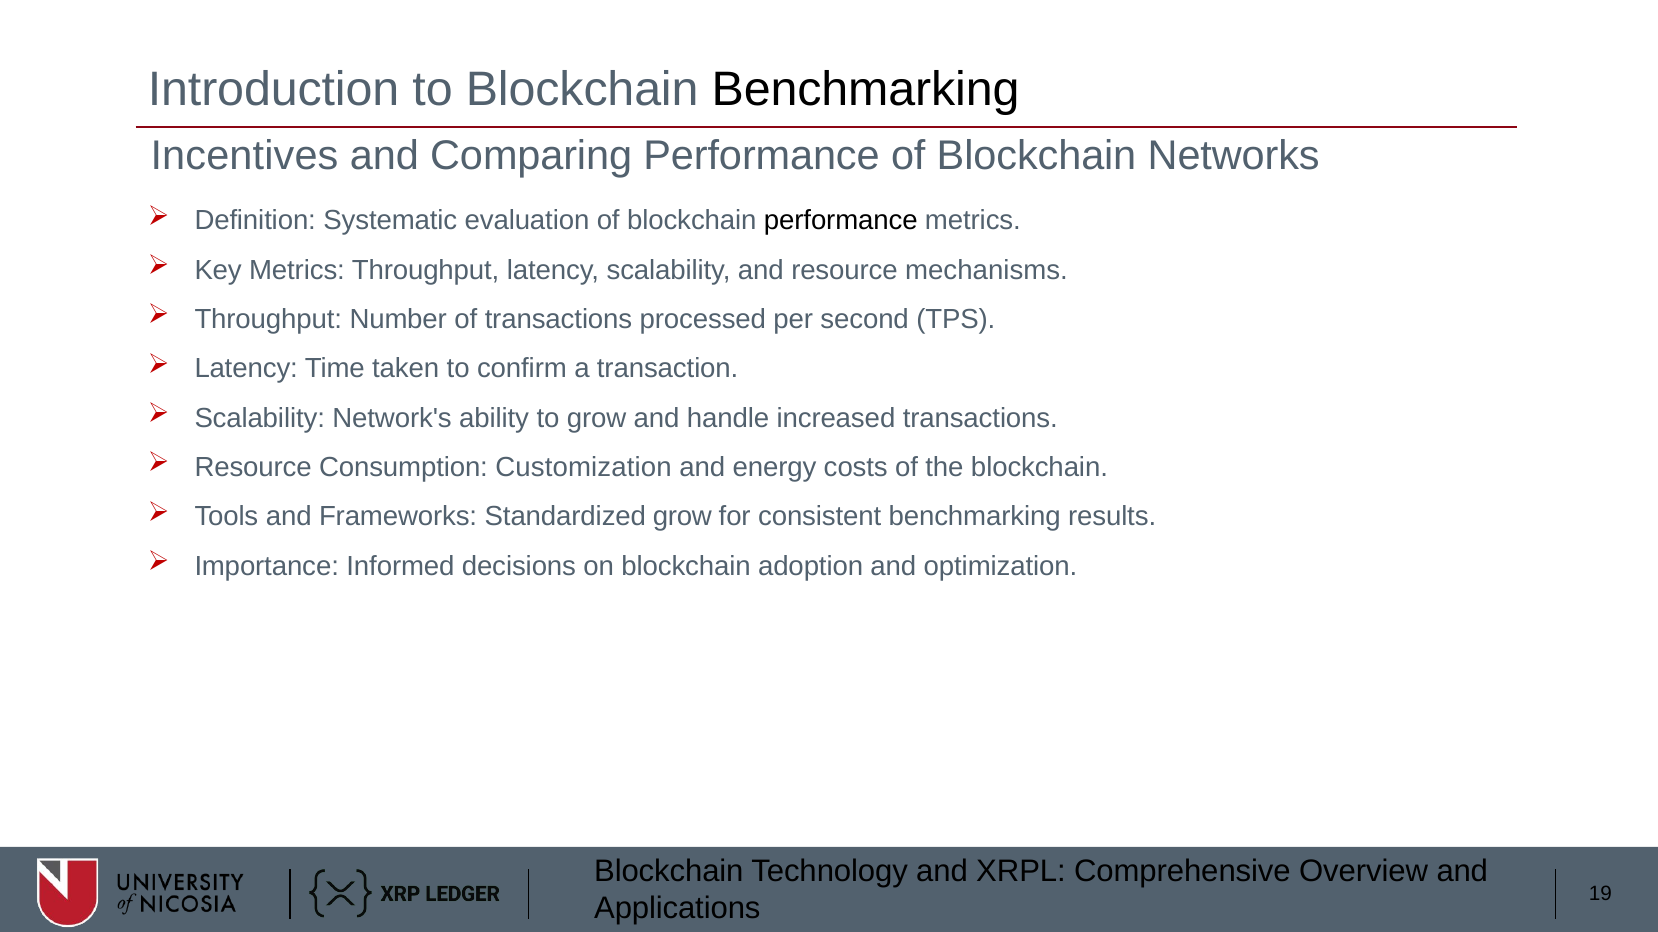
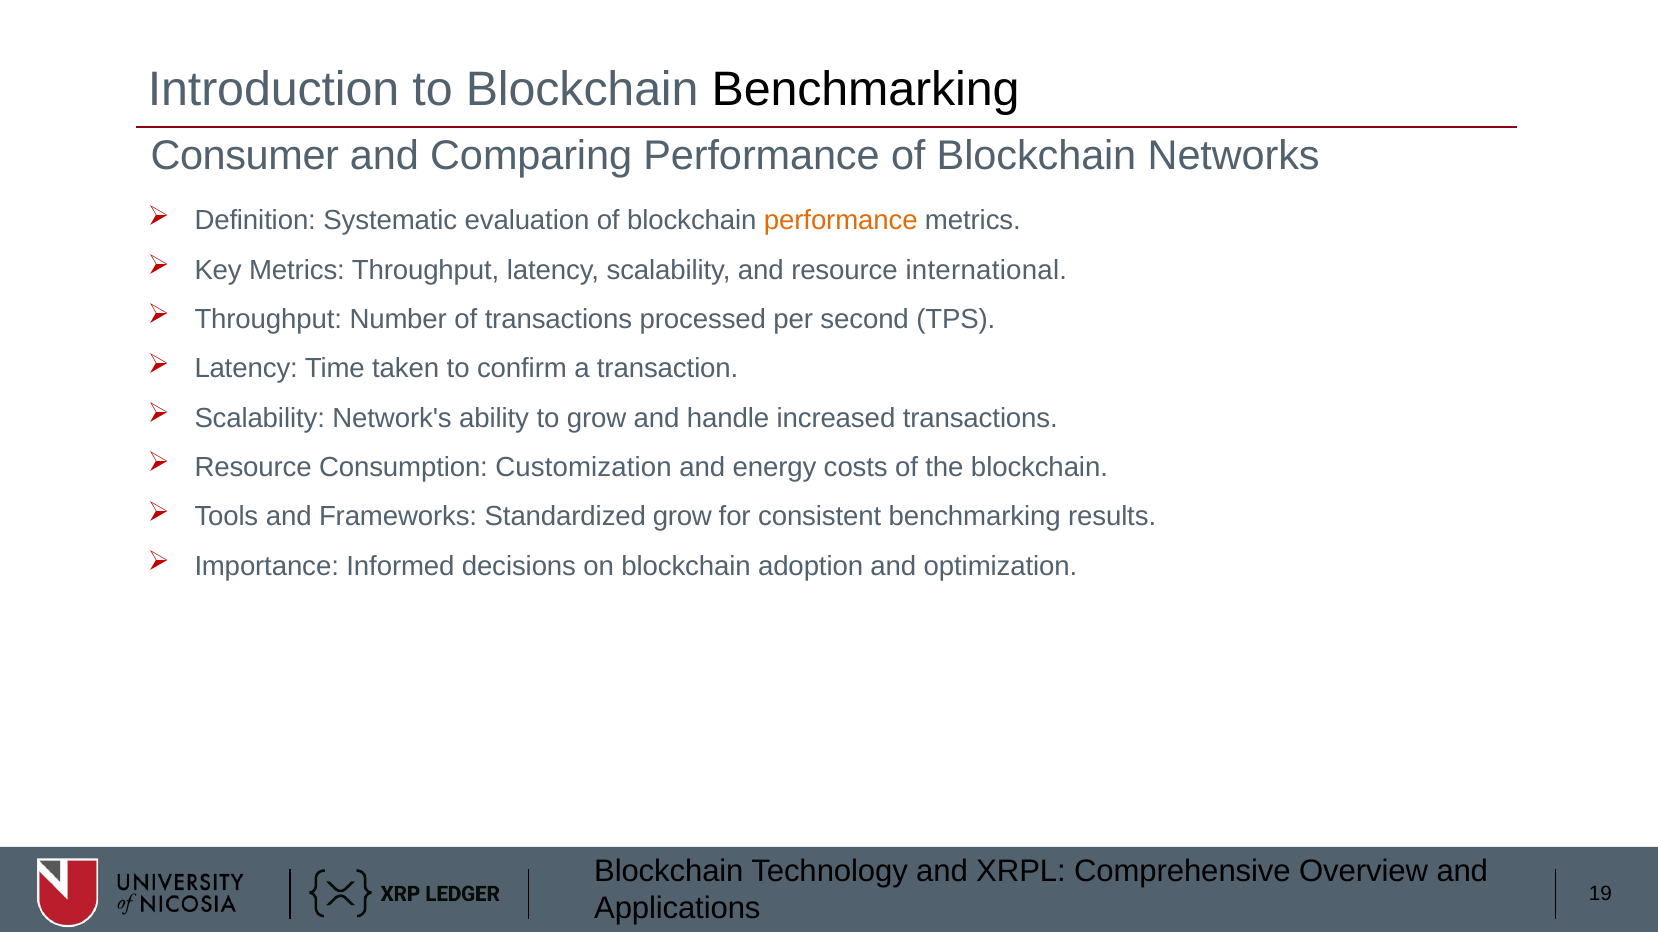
Incentives: Incentives -> Consumer (245, 156)
performance colour: black -> orange (841, 221)
mechanisms: mechanisms -> international (986, 270)
